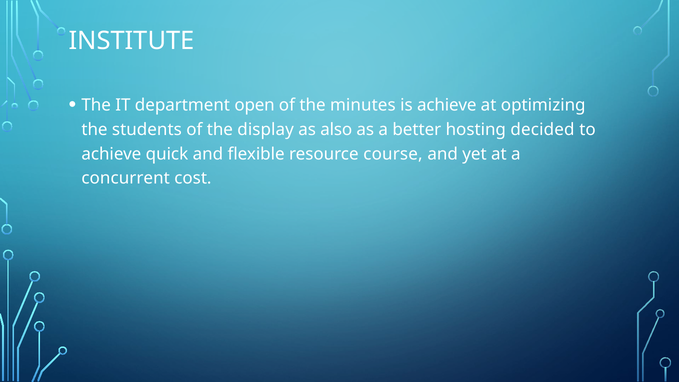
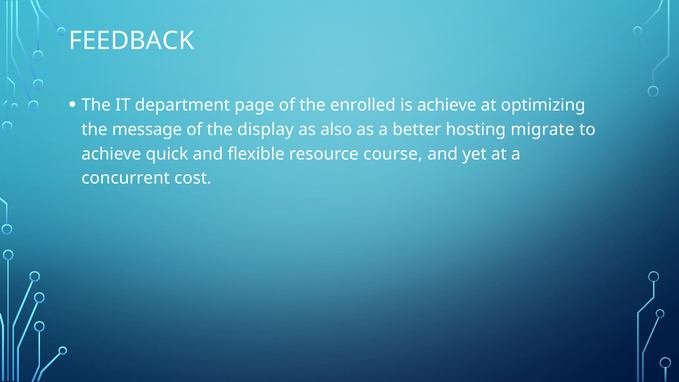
INSTITUTE: INSTITUTE -> FEEDBACK (131, 41)
open: open -> page (254, 105)
minutes: minutes -> enrolled (363, 105)
students: students -> message (147, 129)
decided: decided -> migrate (543, 129)
